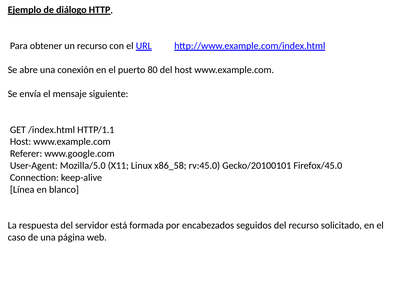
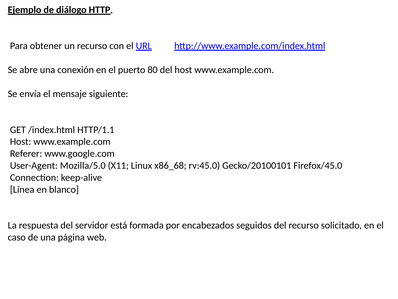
x86_58: x86_58 -> x86_68 (170, 165)
